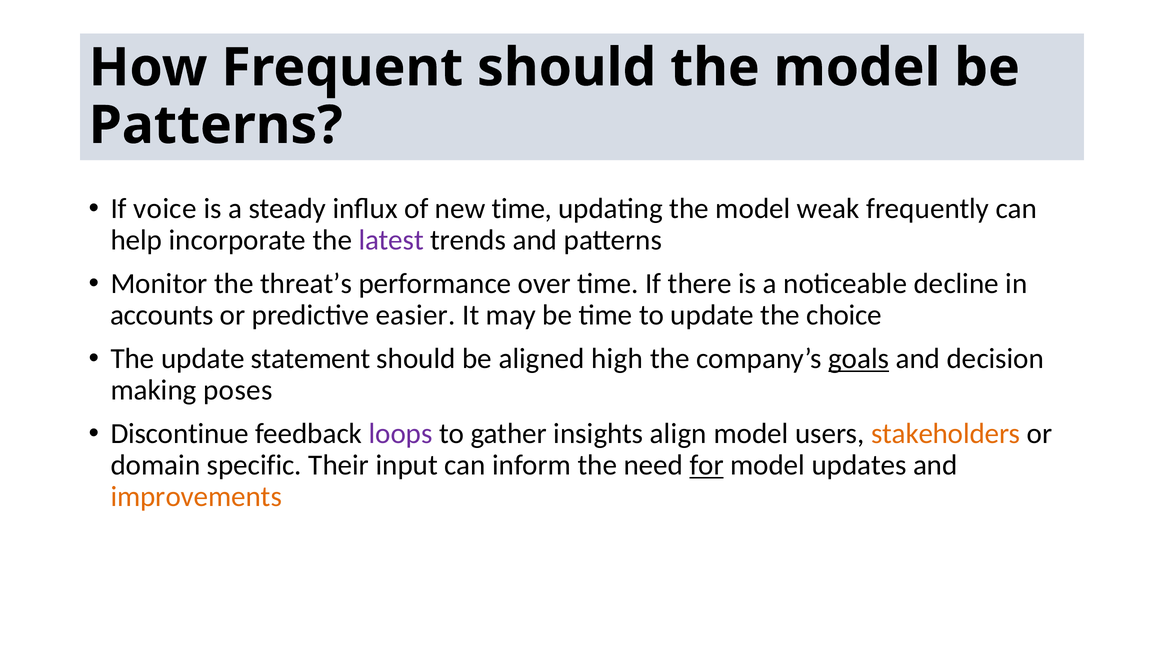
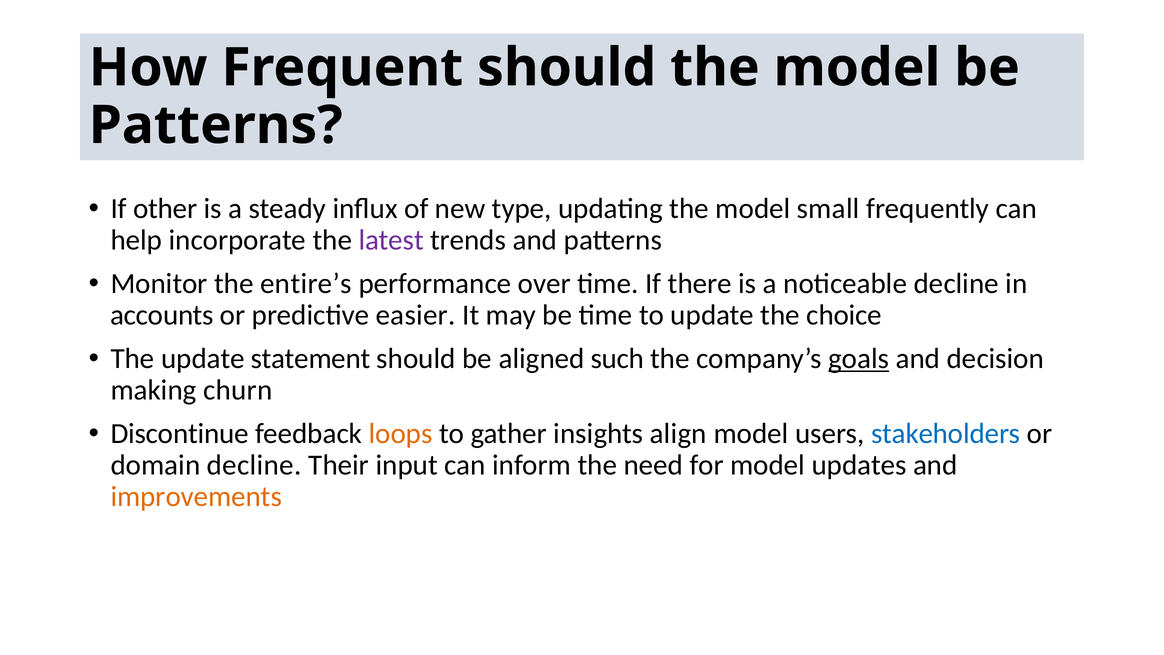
voice: voice -> other (165, 209)
new time: time -> type (522, 209)
weak: weak -> small (828, 209)
threat’s: threat’s -> entire’s (306, 284)
high: high -> such (618, 359)
poses: poses -> churn (238, 390)
loops colour: purple -> orange (401, 434)
stakeholders colour: orange -> blue (946, 434)
domain specific: specific -> decline (254, 465)
for underline: present -> none (707, 465)
